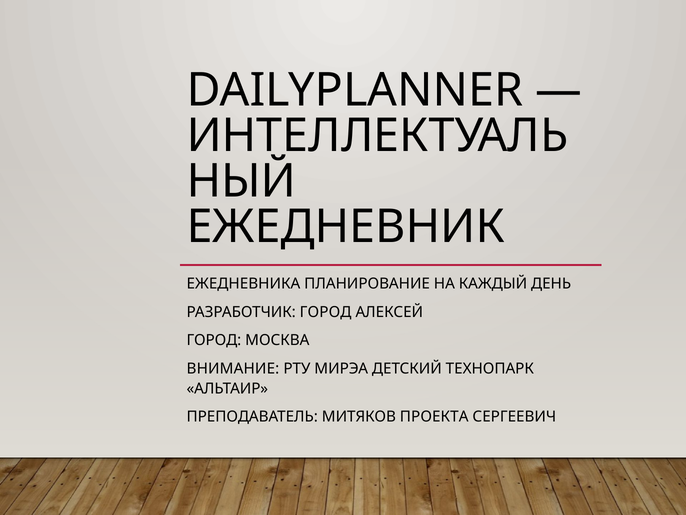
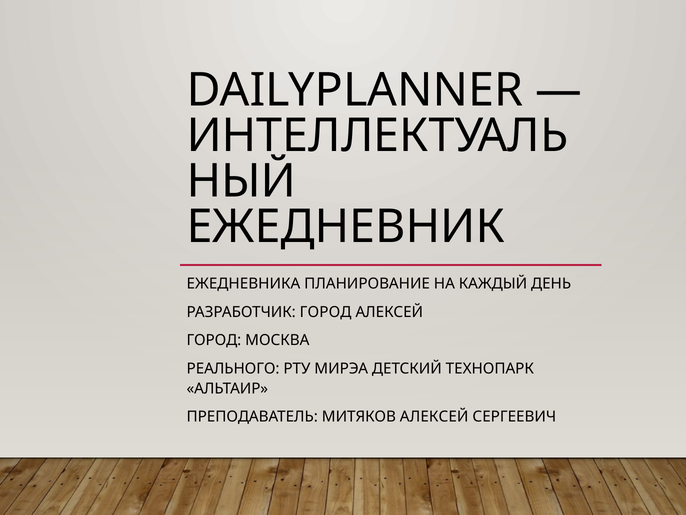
ВНИМАНИЕ: ВНИМАНИЕ -> РЕАЛЬНОГО (233, 368)
МИТЯКОВ ПРОЕКТА: ПРОЕКТА -> АЛЕКСЕЙ (434, 416)
